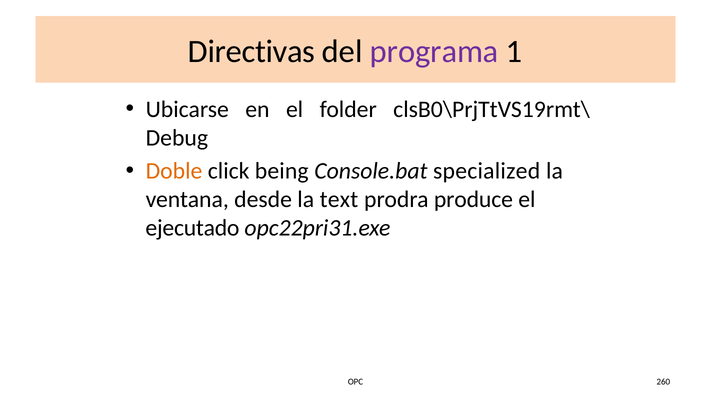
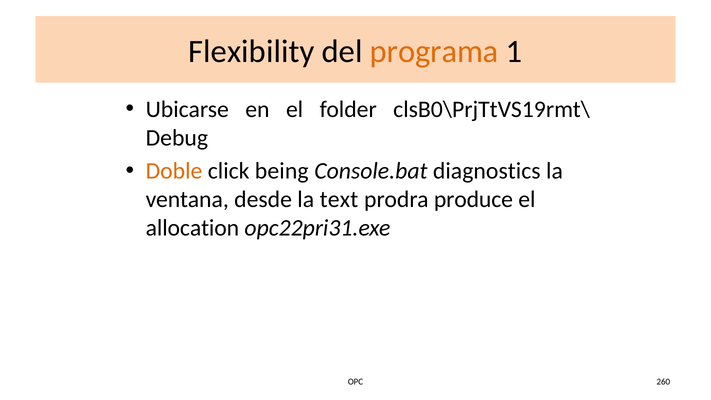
Directivas: Directivas -> Flexibility (251, 52)
programa colour: purple -> orange (434, 52)
specialized: specialized -> diagnostics (487, 171)
ejecutado: ejecutado -> allocation (192, 228)
